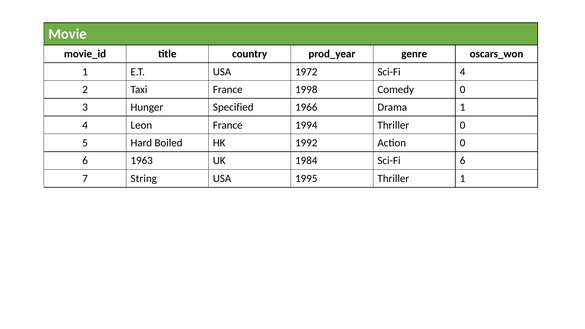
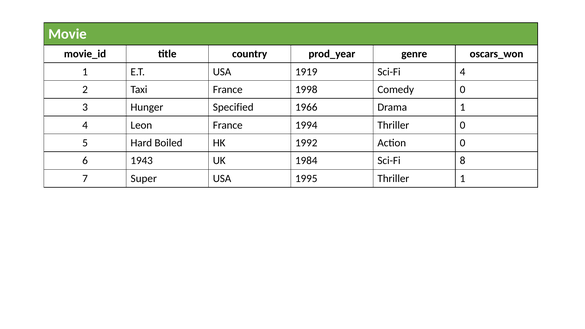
1972: 1972 -> 1919 (306, 72)
1963: 1963 -> 1943 (142, 161)
Sci-Fi 6: 6 -> 8 (463, 161)
String: String -> Super (144, 179)
